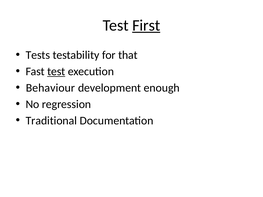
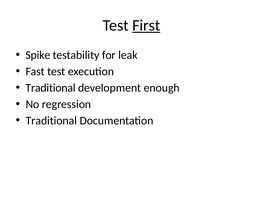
Tests: Tests -> Spike (38, 55)
that: that -> leak (128, 55)
test underline: present -> none (56, 72)
Behaviour: Behaviour -> Traditional (51, 88)
